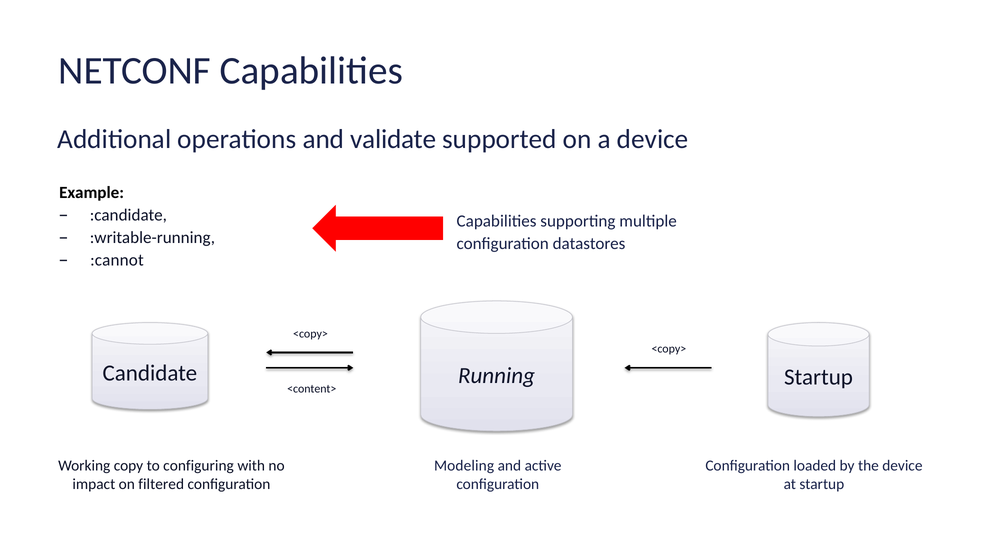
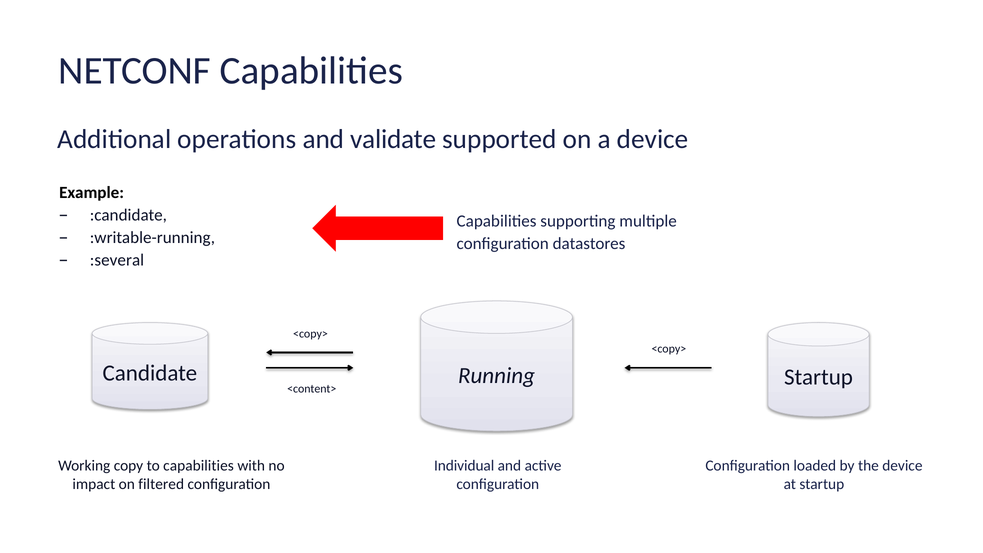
:cannot: :cannot -> :several (117, 260)
to configuring: configuring -> capabilities (199, 466)
Modeling: Modeling -> Individual (464, 466)
